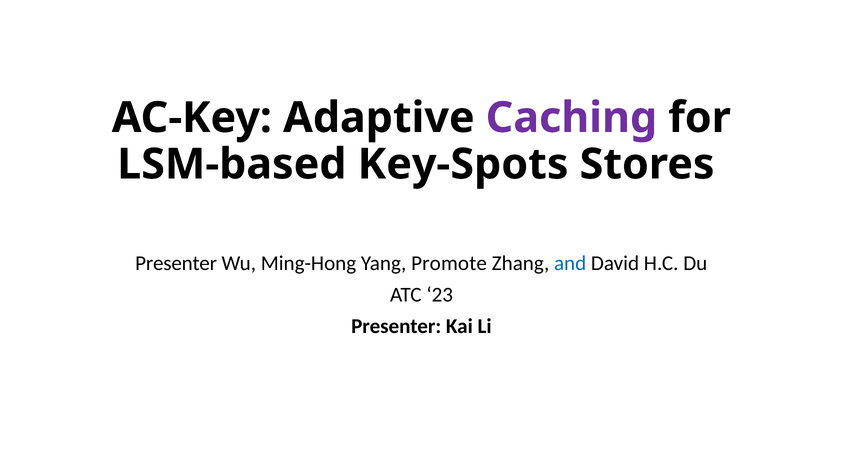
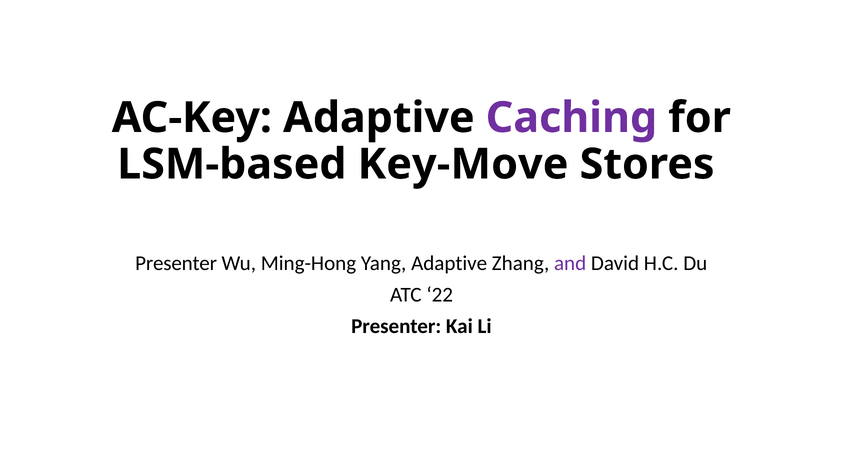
Key-Spots: Key-Spots -> Key-Move (463, 164)
Yang Promote: Promote -> Adaptive (449, 263)
and colour: blue -> purple (570, 263)
23: 23 -> 22 (440, 295)
